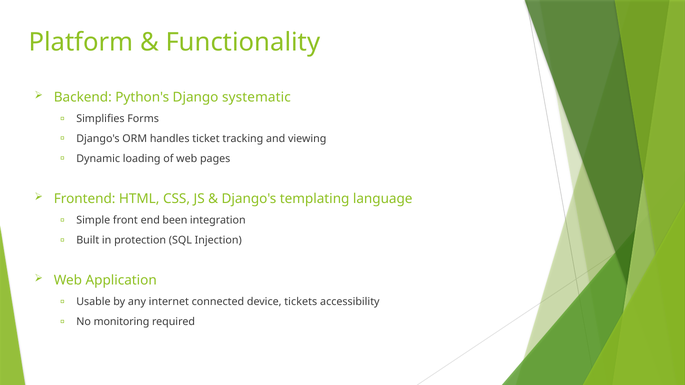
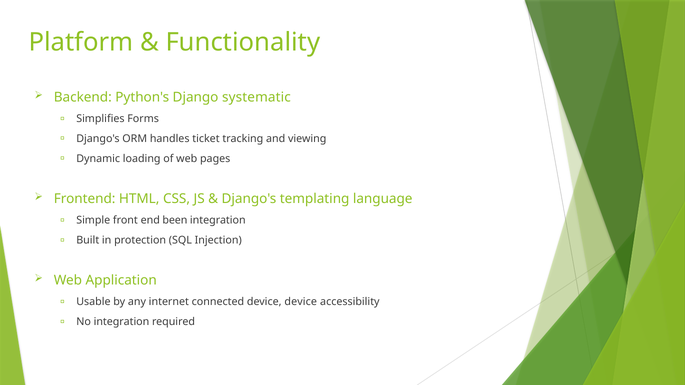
device tickets: tickets -> device (301, 302)
No monitoring: monitoring -> integration (121, 322)
